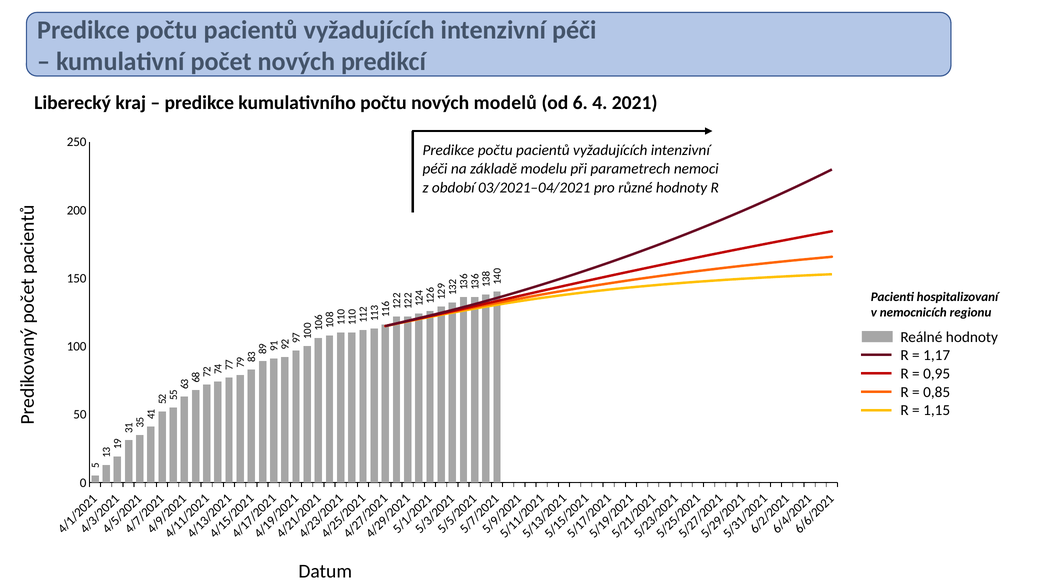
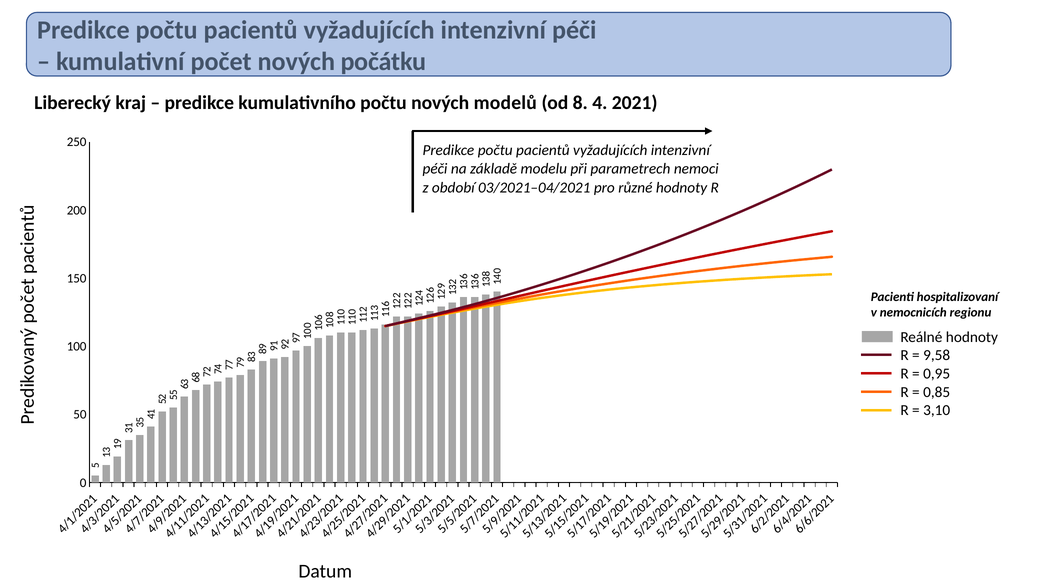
predikcí: predikcí -> počátku (383, 62)
od 6: 6 -> 8 (580, 103)
1,17: 1,17 -> 9,58 (937, 355)
1,15: 1,15 -> 3,10 (937, 410)
